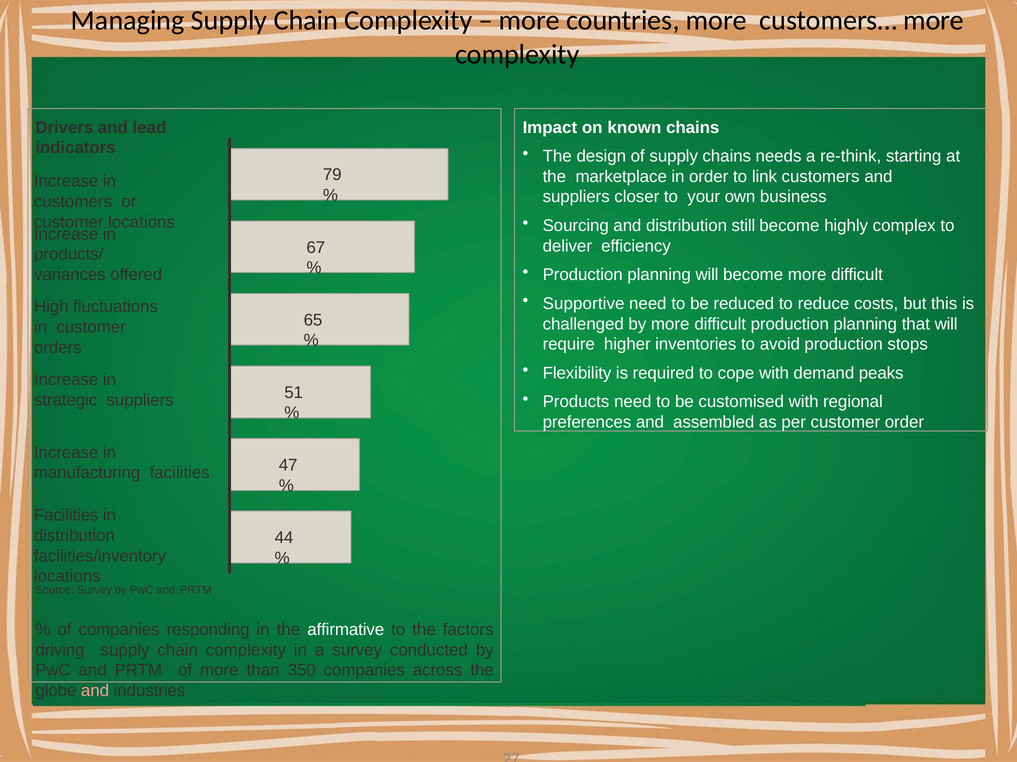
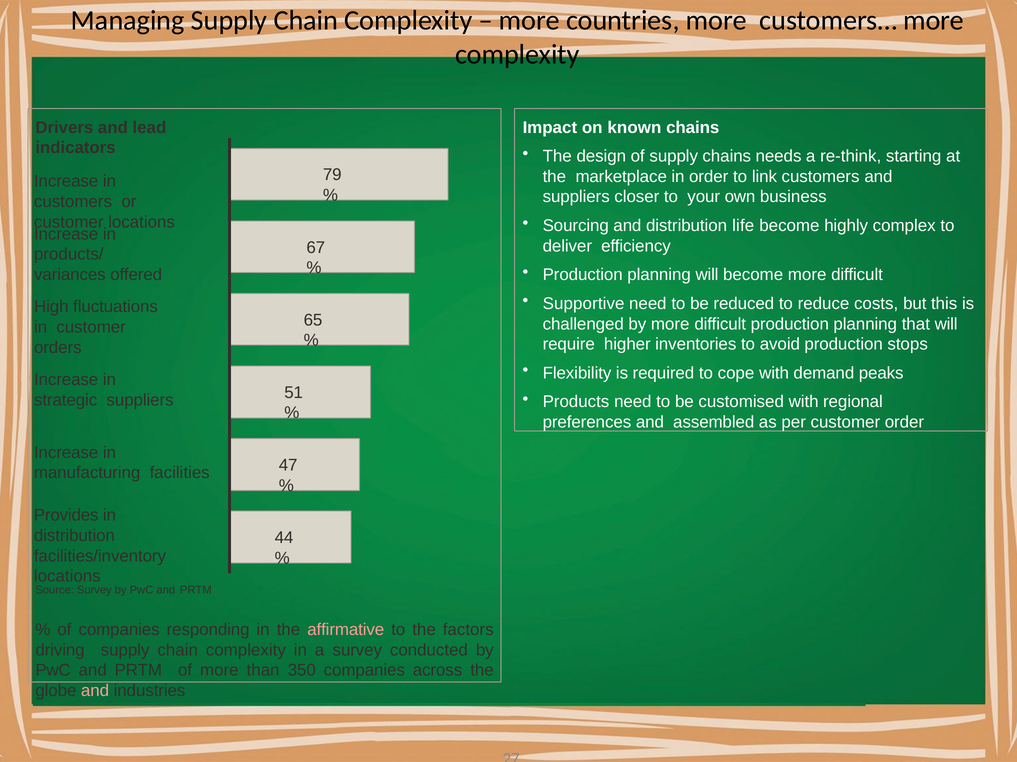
still: still -> life (743, 226)
Facilities: Facilities -> Provides (66, 516)
affirmative colour: white -> pink (346, 630)
